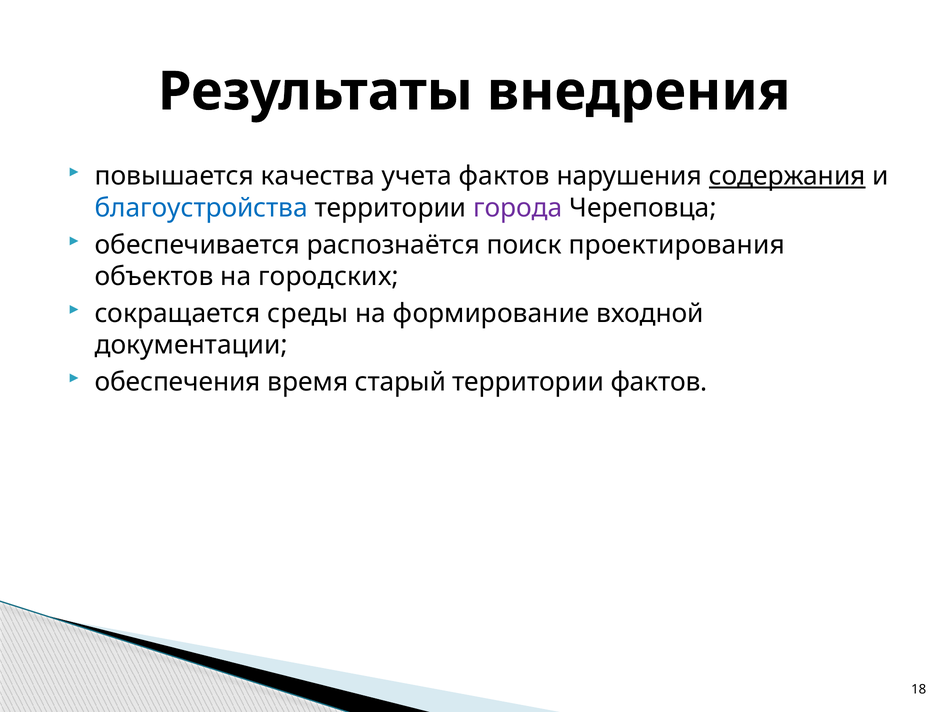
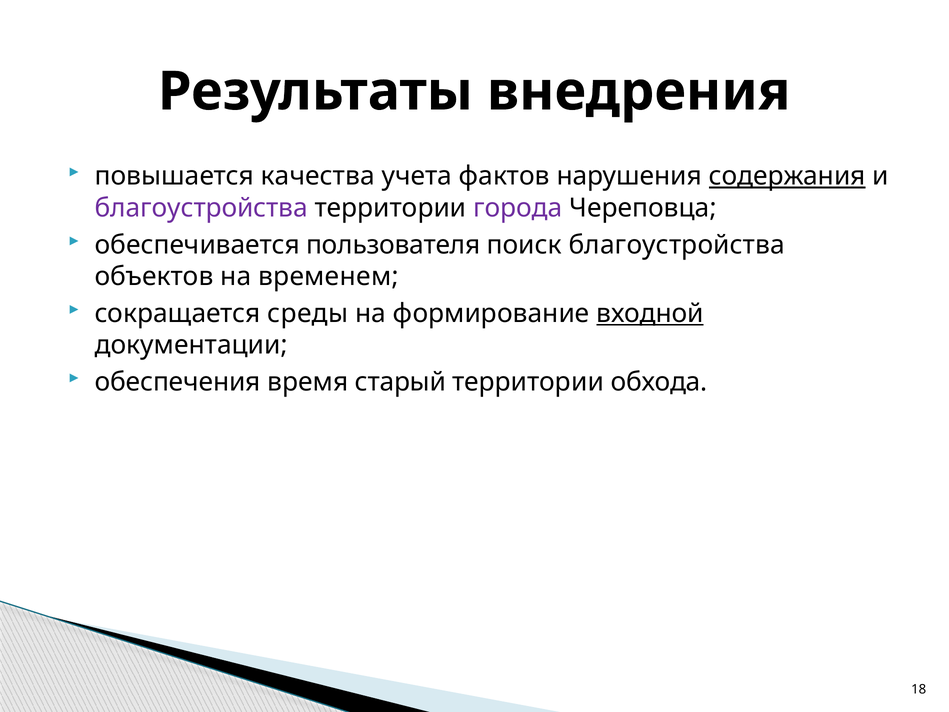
благоустройства colour: blue -> purple (201, 208)
распознаётся: распознаётся -> пользователя (393, 245)
поиск проектирования: проектирования -> благоустройства (677, 245)
городских: городских -> временем (328, 276)
входной underline: none -> present (650, 313)
территории фактов: фактов -> обхода (659, 382)
